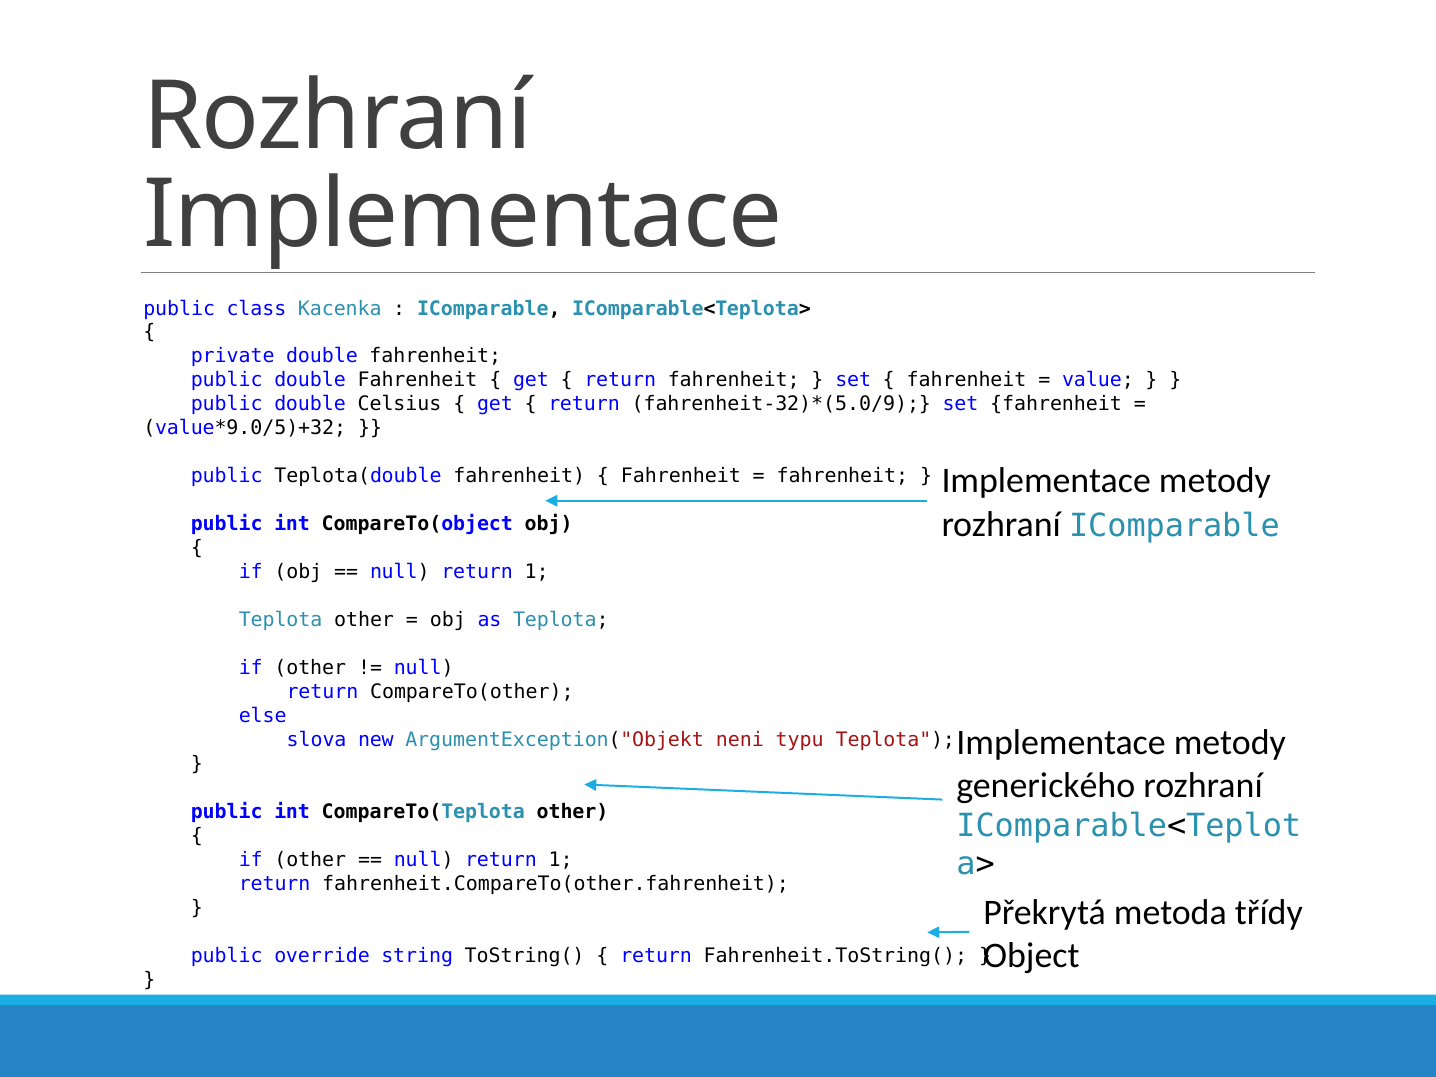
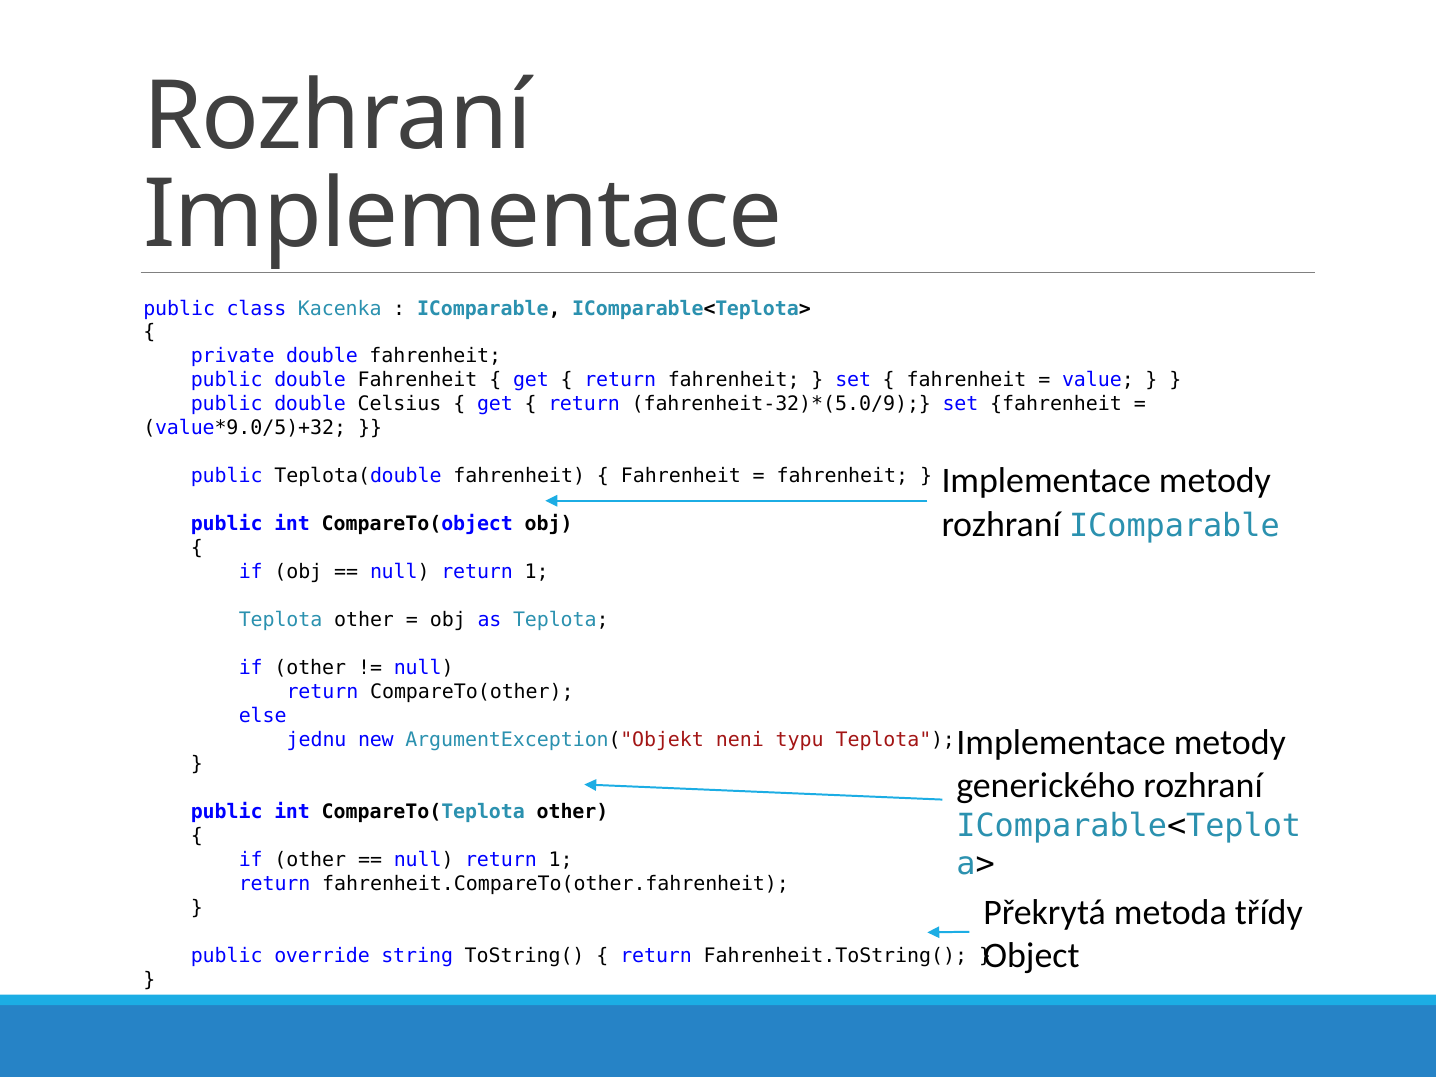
slova: slova -> jednu (317, 740)
